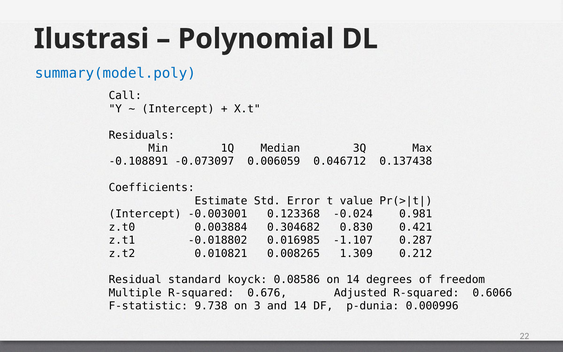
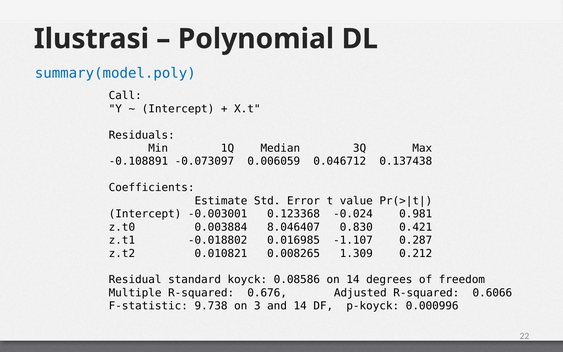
0.304682: 0.304682 -> 8.046407 (294, 227)
p-dunia: p-dunia -> p-koyck (373, 306)
